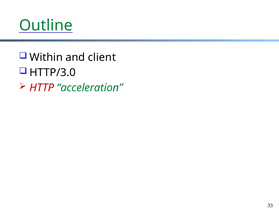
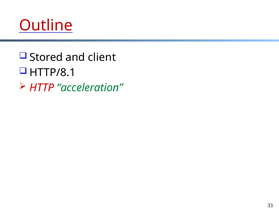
Outline colour: green -> red (46, 25)
Within: Within -> Stored (46, 57)
HTTP/3.0: HTTP/3.0 -> HTTP/8.1 (53, 73)
